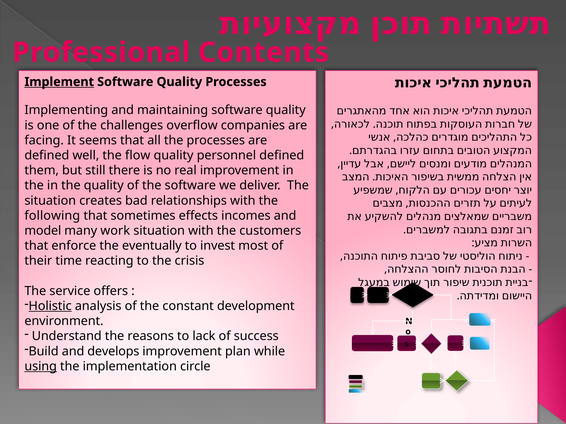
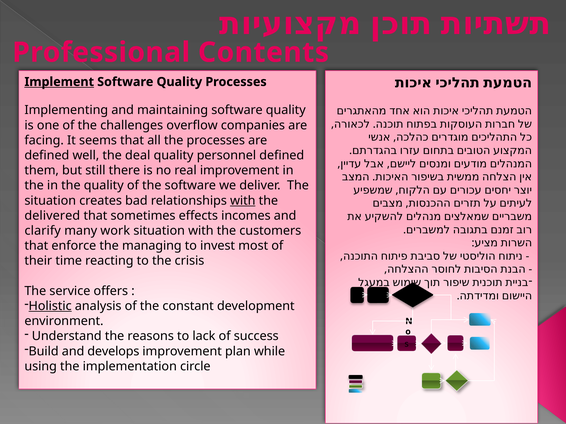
flow: flow -> deal (138, 156)
with underline: none -> present (243, 201)
following: following -> delivered (52, 216)
model: model -> clarify (43, 231)
eventually: eventually -> managing (152, 246)
using underline: present -> none (41, 367)
